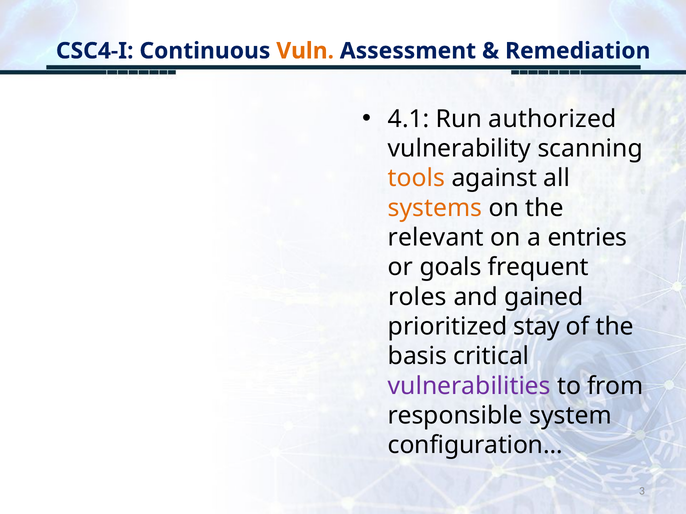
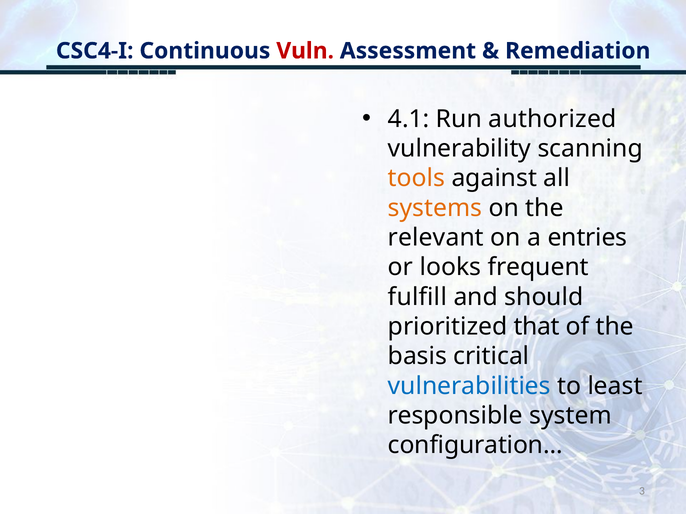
Vuln colour: orange -> red (305, 51)
goals: goals -> looks (450, 267)
roles: roles -> fulfill (417, 297)
gained: gained -> should (544, 297)
stay: stay -> that (537, 327)
vulnerabilities colour: purple -> blue (469, 386)
from: from -> least (615, 386)
